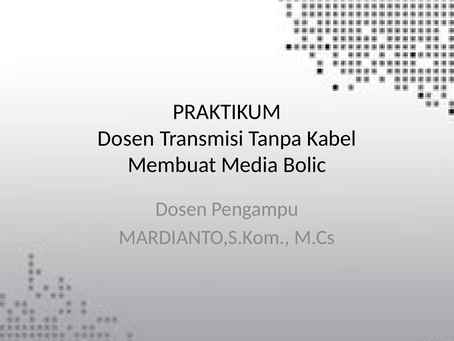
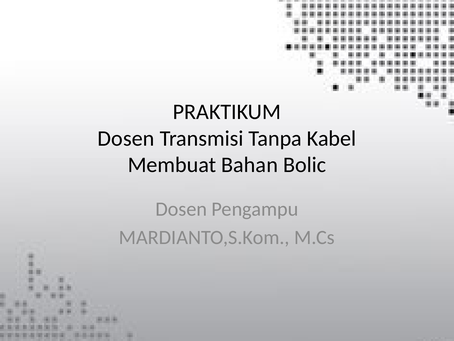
Media: Media -> Bahan (250, 165)
